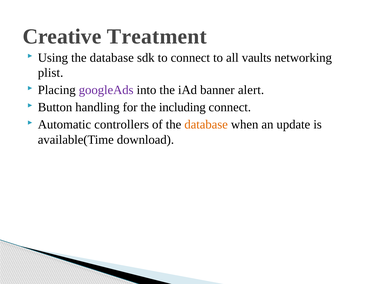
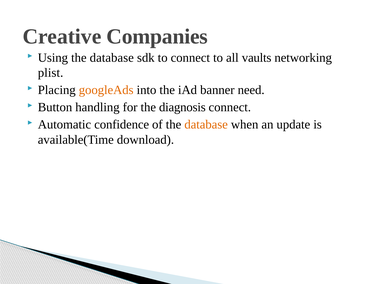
Treatment: Treatment -> Companies (157, 37)
googleAds colour: purple -> orange (106, 90)
alert: alert -> need (251, 90)
including: including -> diagnosis (182, 107)
controllers: controllers -> confidence (122, 125)
